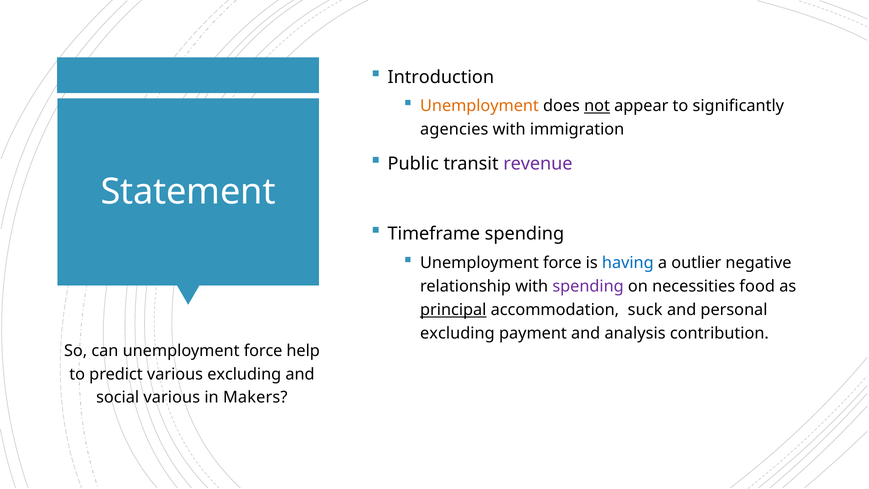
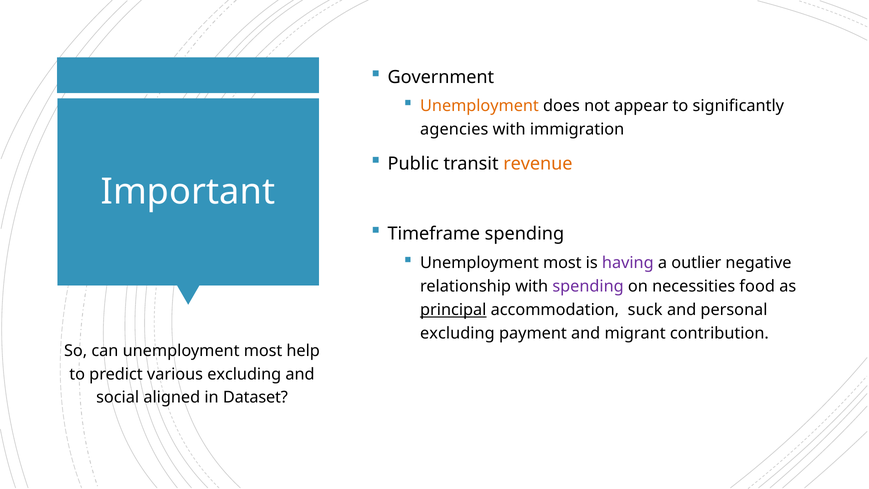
Introduction: Introduction -> Government (441, 77)
not underline: present -> none (597, 106)
revenue colour: purple -> orange (538, 164)
Statement: Statement -> Important (188, 192)
force: force -> most (562, 263)
having colour: blue -> purple (628, 263)
analysis: analysis -> migrant (635, 333)
can unemployment force: force -> most (263, 351)
social various: various -> aligned (172, 397)
Makers: Makers -> Dataset (255, 397)
